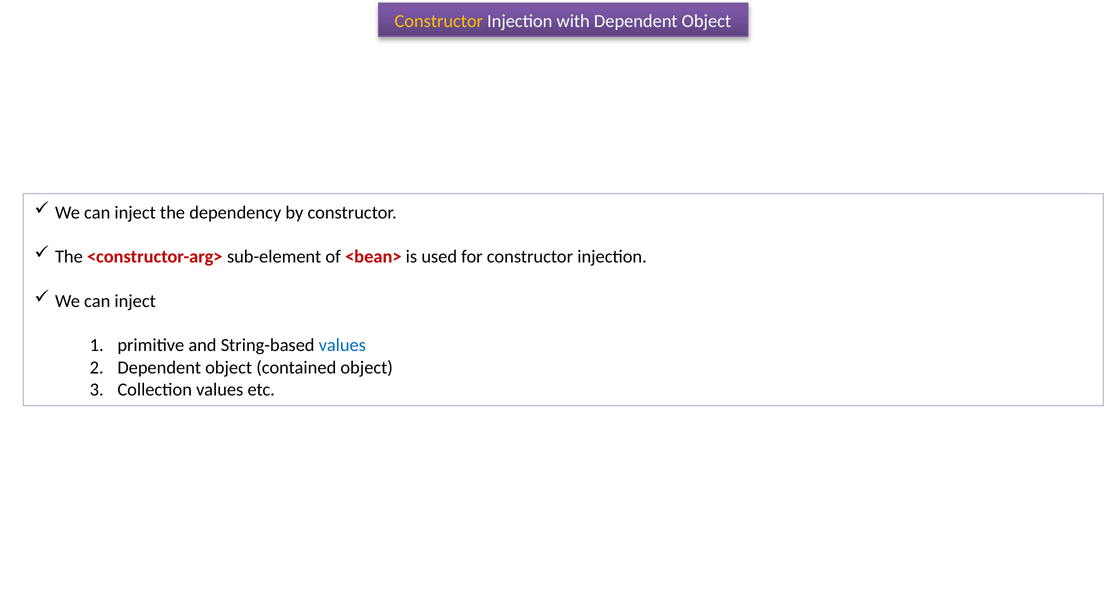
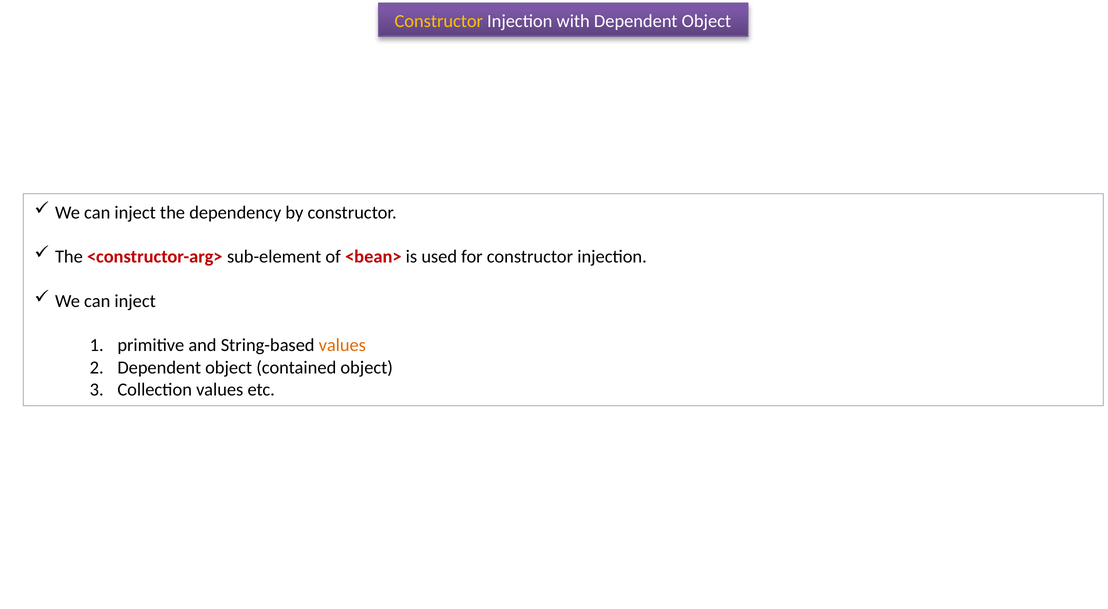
values colour: blue -> orange (342, 346)
